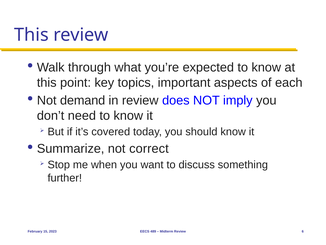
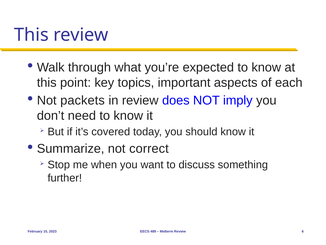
demand: demand -> packets (83, 100)
